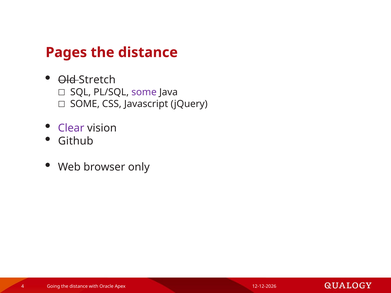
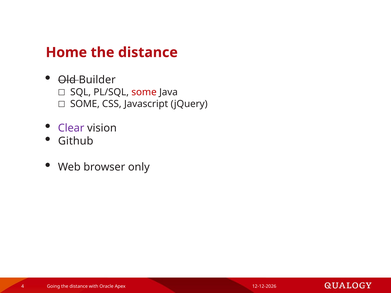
Pages: Pages -> Home (66, 52)
Stretch: Stretch -> Builder (97, 80)
some colour: purple -> red (144, 92)
